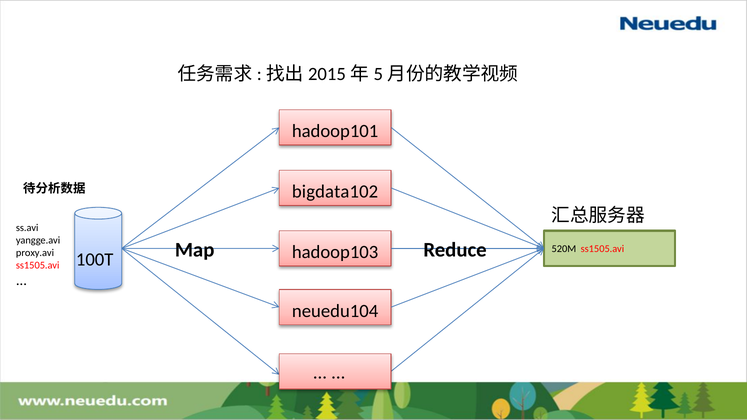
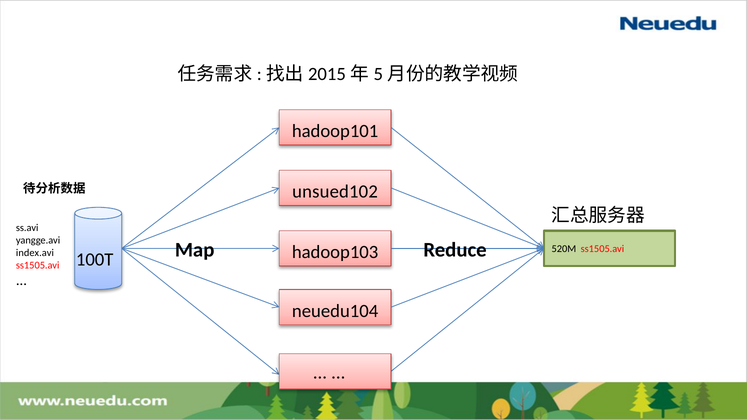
bigdata102: bigdata102 -> unsued102 (335, 192)
proxy.avi: proxy.avi -> index.avi (35, 253)
